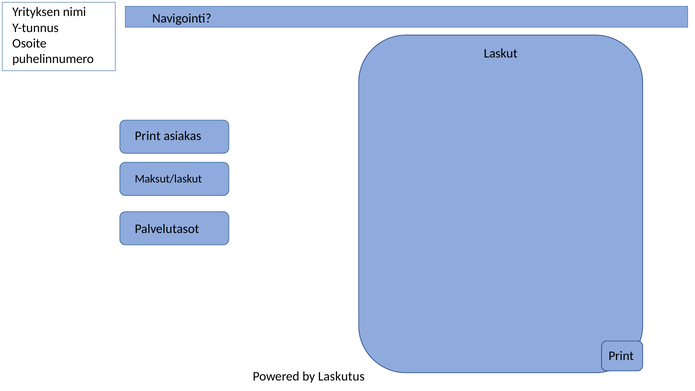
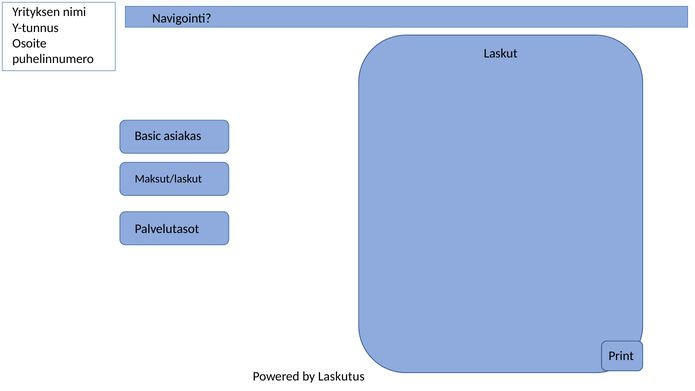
Print: Print -> Basic (148, 136)
